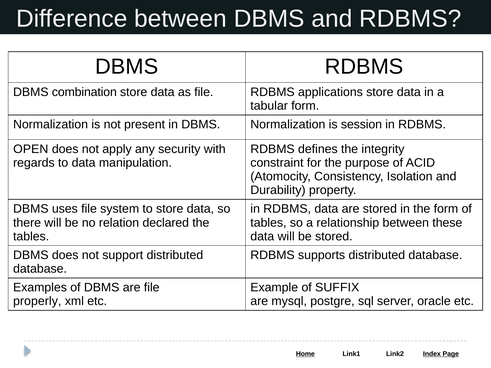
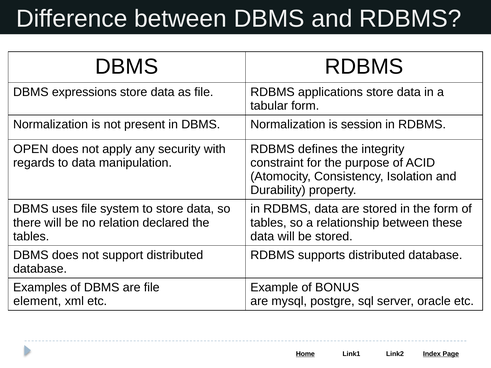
combination: combination -> expressions (84, 92)
SUFFIX: SUFFIX -> BONUS (337, 288)
properly: properly -> element (37, 301)
